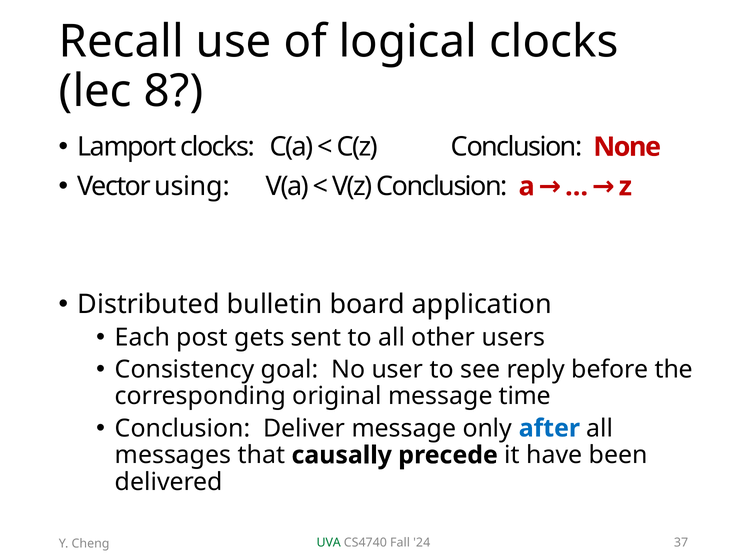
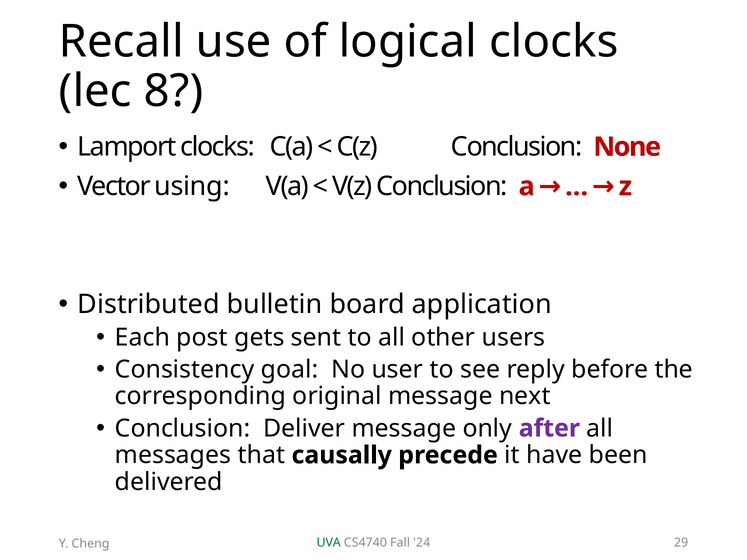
time: time -> next (525, 396)
after colour: blue -> purple (549, 428)
37: 37 -> 29 (681, 543)
